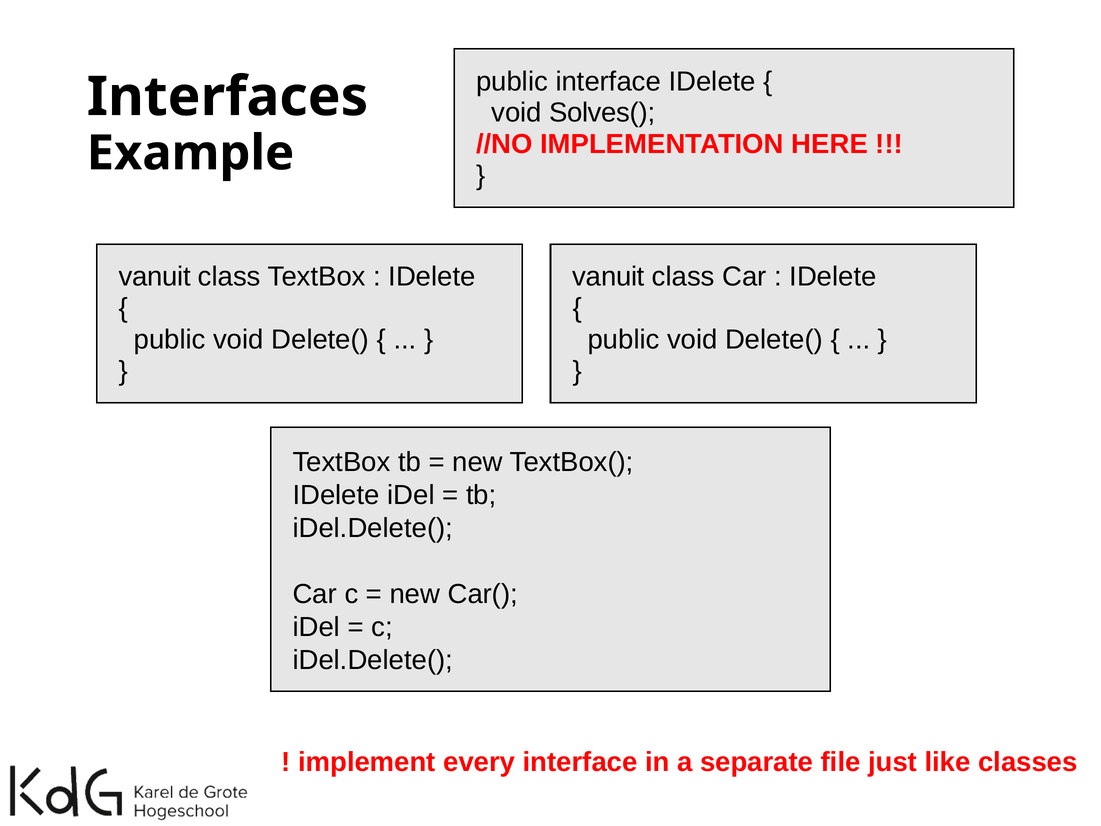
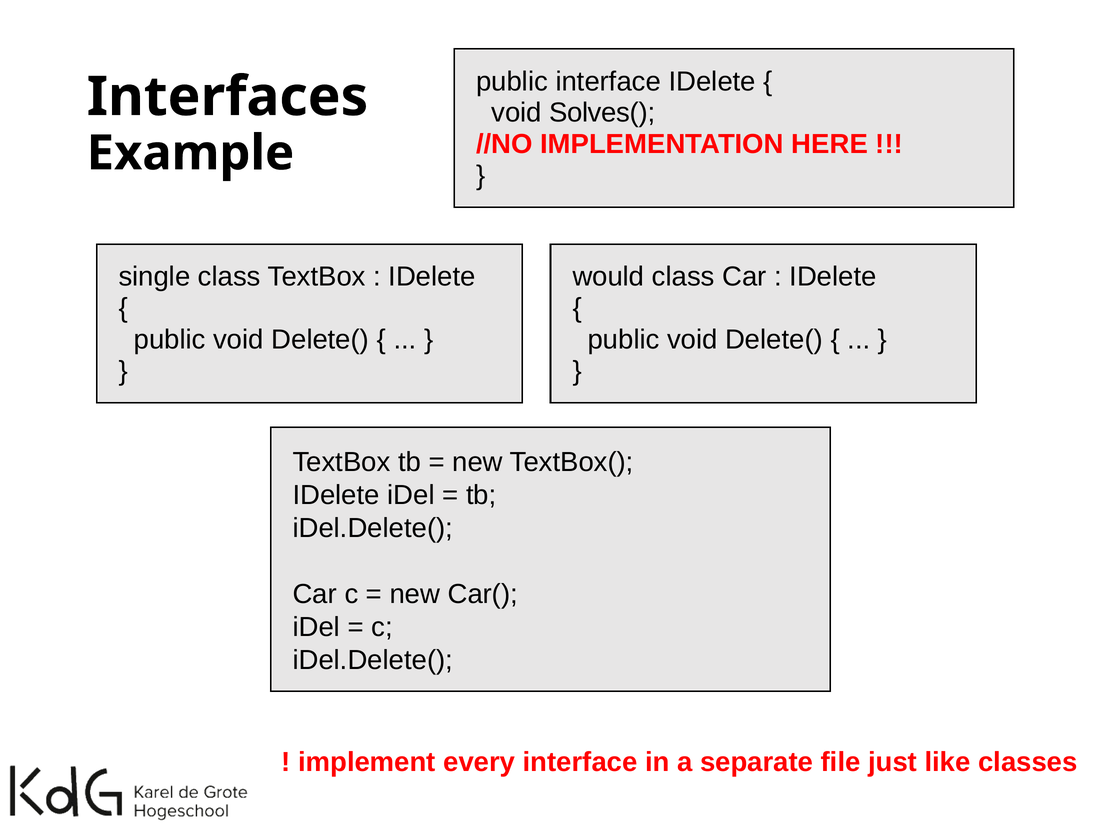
vanuit: vanuit -> single (155, 277)
vanuit: vanuit -> would (608, 277)
